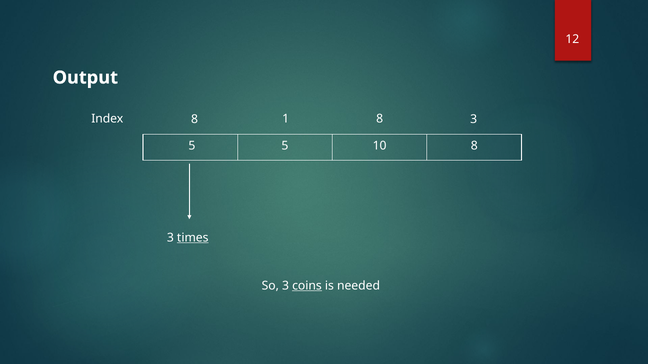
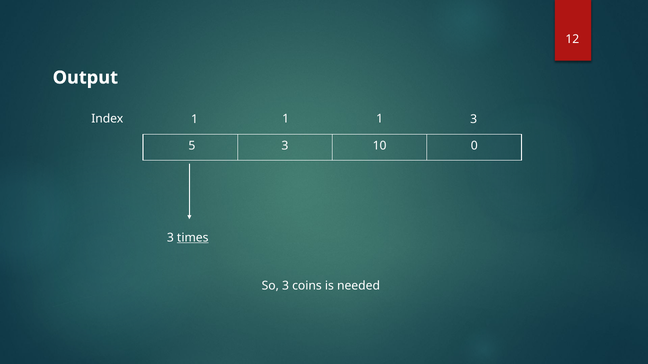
Index 8: 8 -> 1 (195, 119)
8: 8 -> 1 (380, 119)
5 5: 5 -> 3 (285, 146)
10 8: 8 -> 0 (474, 146)
coins underline: present -> none (307, 286)
